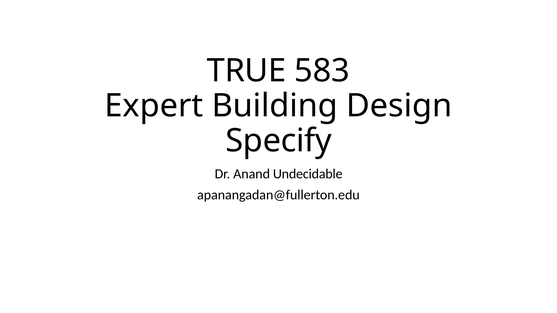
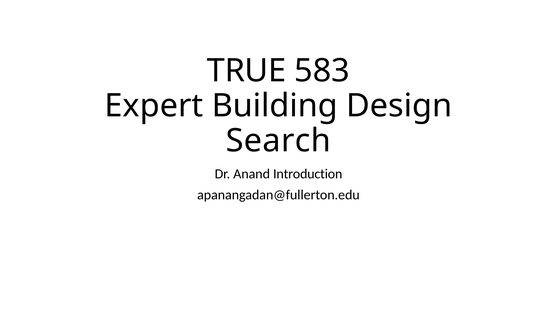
Specify: Specify -> Search (278, 141)
Undecidable: Undecidable -> Introduction (308, 174)
